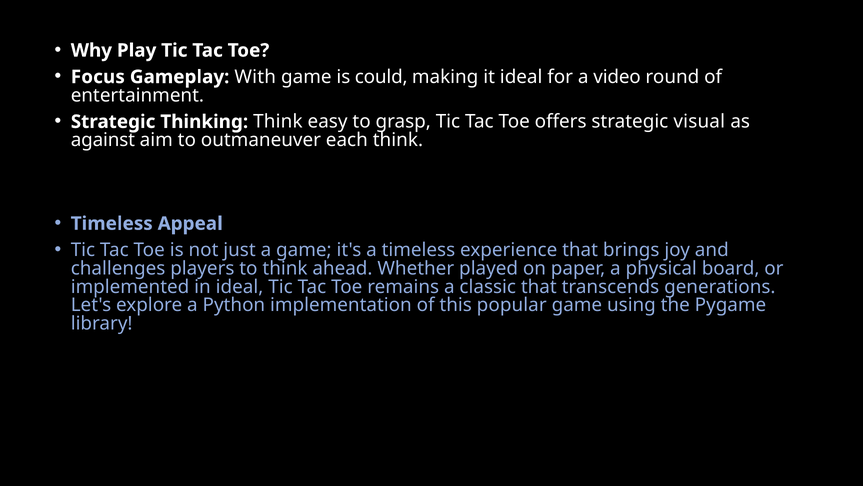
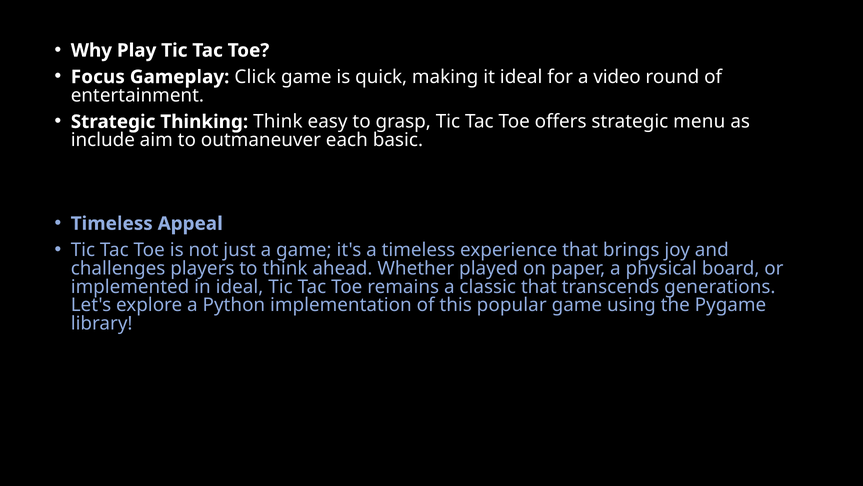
With: With -> Click (255, 77)
could: could -> quick (381, 77)
visual: visual -> menu (699, 122)
against: against -> include (103, 140)
each think: think -> basic (398, 140)
